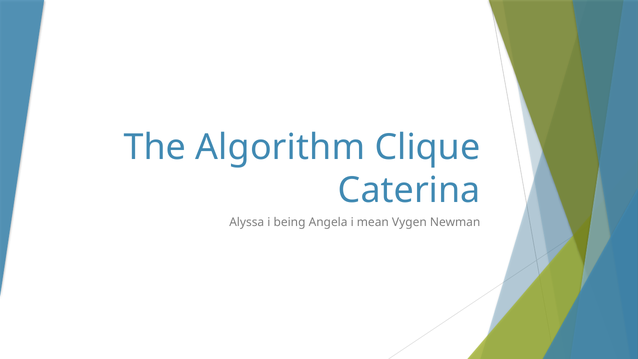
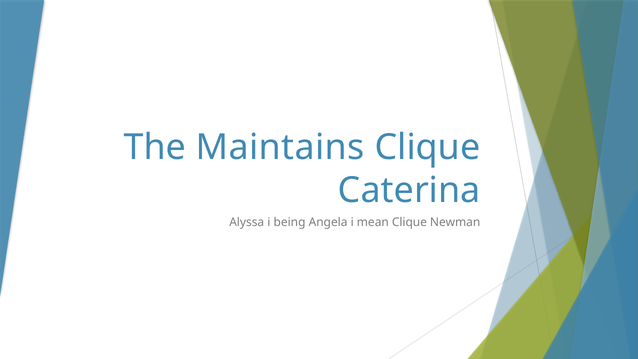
Algorithm: Algorithm -> Maintains (280, 147)
mean Vygen: Vygen -> Clique (409, 222)
